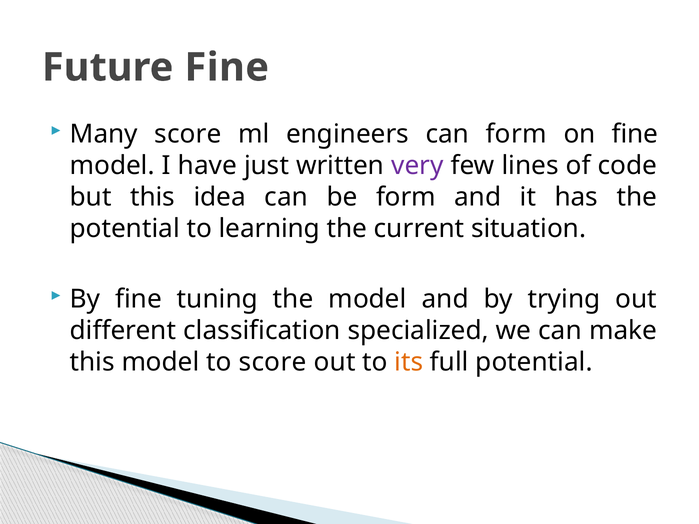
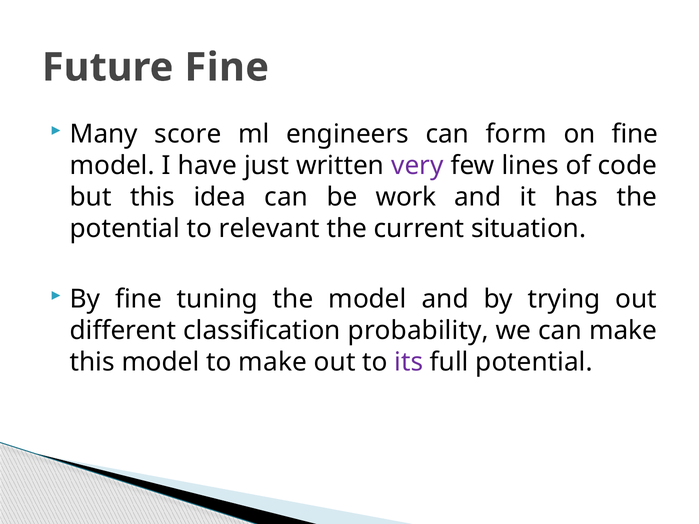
be form: form -> work (406, 197)
learning: learning -> relevant (269, 229)
specialized: specialized -> probability (418, 331)
to score: score -> make (273, 362)
its colour: orange -> purple (409, 362)
